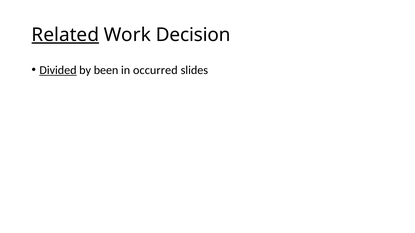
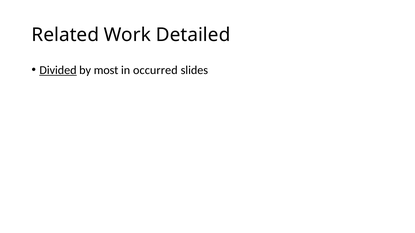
Related underline: present -> none (65, 35)
Decision: Decision -> Detailed (193, 35)
been: been -> most (106, 70)
